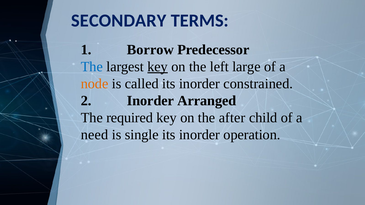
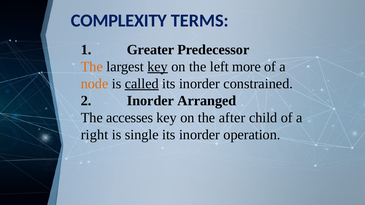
SECONDARY: SECONDARY -> COMPLEXITY (119, 21)
Borrow: Borrow -> Greater (150, 50)
The colour: blue -> orange (92, 67)
large: large -> more (246, 67)
called underline: none -> present (142, 84)
required: required -> accesses (130, 118)
need: need -> right (95, 135)
